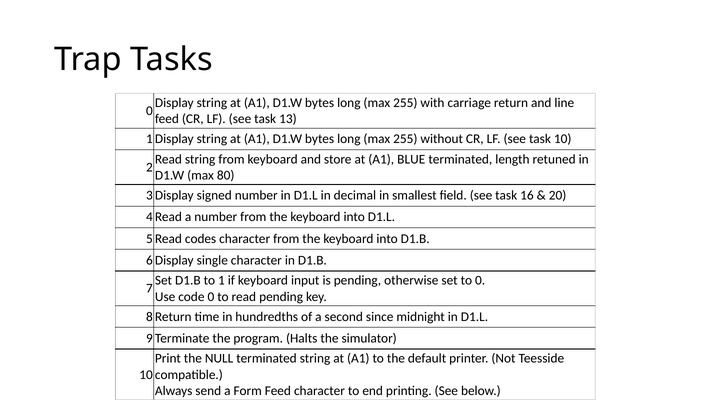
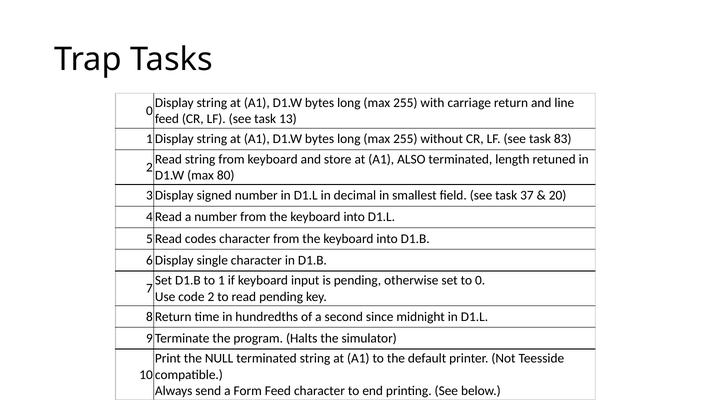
task 10: 10 -> 83 (563, 139)
BLUE: BLUE -> ALSO (411, 159)
16: 16 -> 37 (527, 195)
code 0: 0 -> 2 (211, 297)
